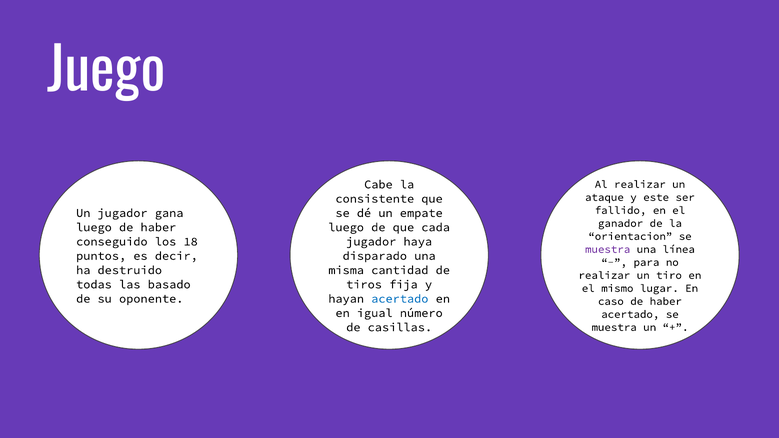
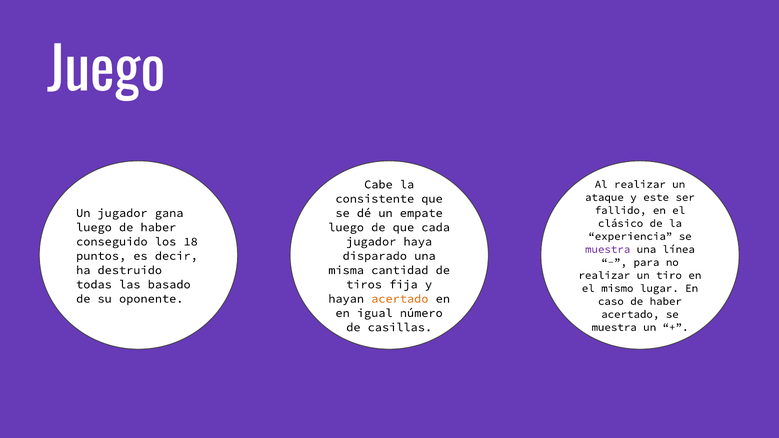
ganador: ganador -> clásico (621, 223)
orientacion: orientacion -> experiencia (630, 236)
acertado colour: blue -> orange (400, 299)
